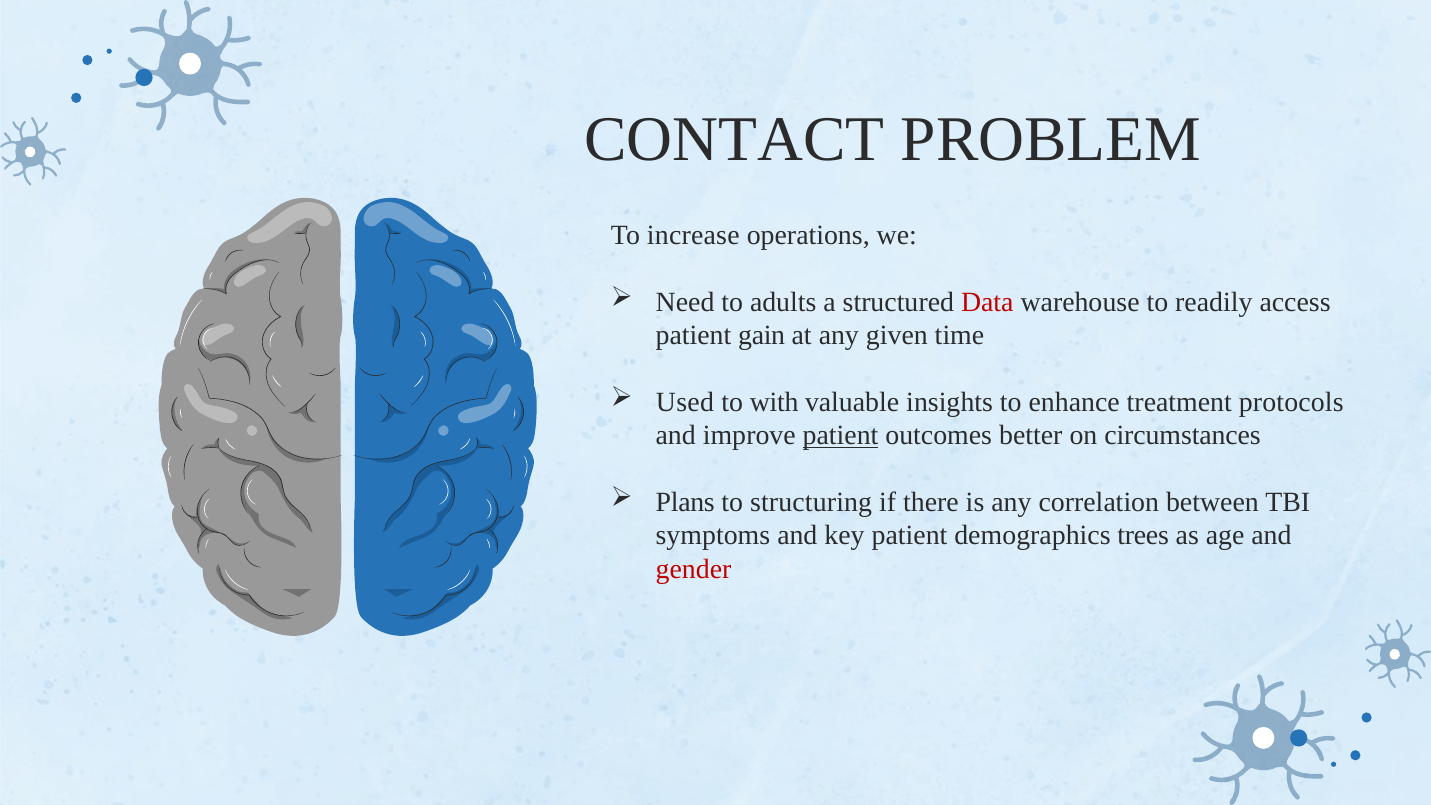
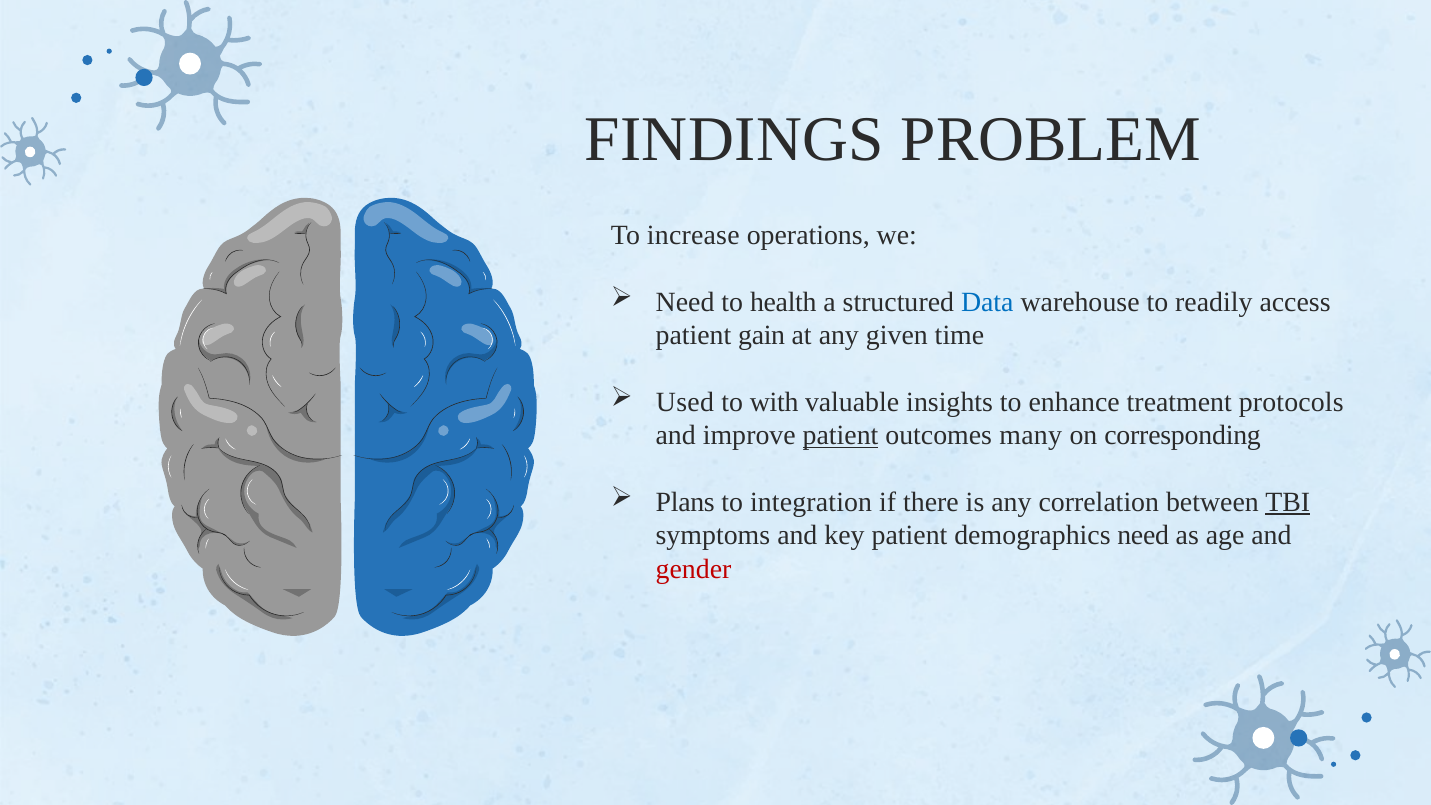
CONTACT: CONTACT -> FINDINGS (734, 140)
adults: adults -> health (783, 302)
Data colour: red -> blue (987, 302)
better: better -> many (1031, 435)
circumstances: circumstances -> corresponding (1183, 435)
structuring: structuring -> integration (811, 502)
TBI underline: none -> present (1288, 502)
demographics trees: trees -> need (1143, 536)
